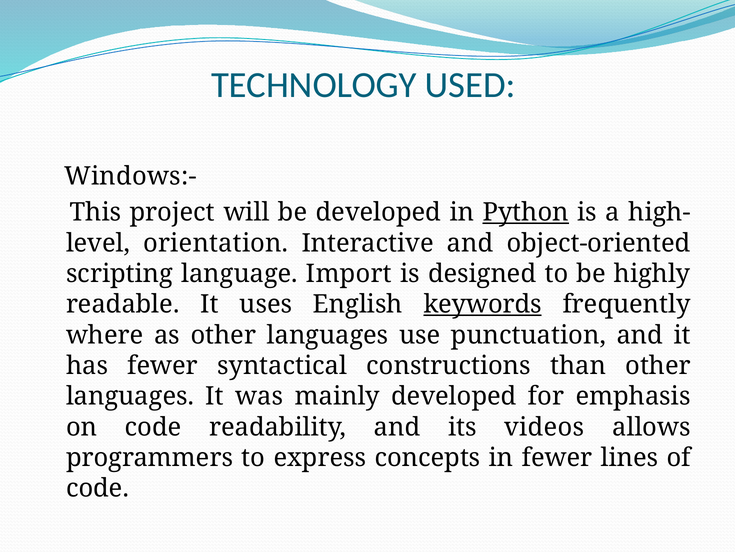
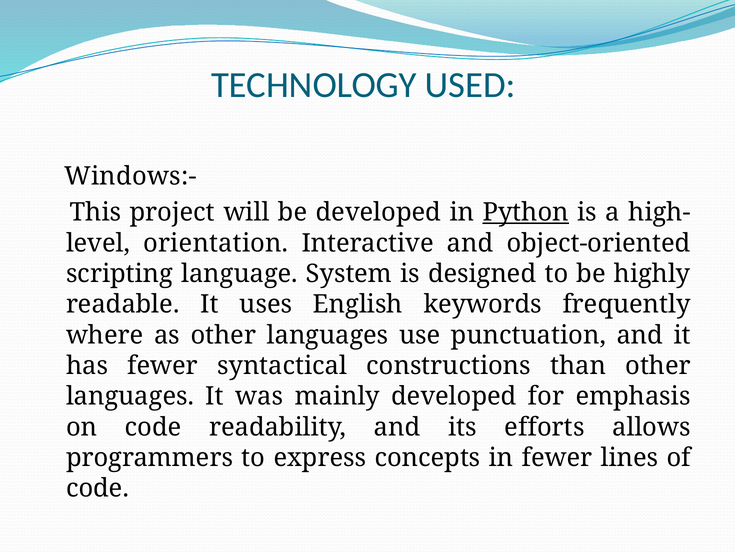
Import: Import -> System (349, 273)
keywords underline: present -> none (483, 304)
videos: videos -> efforts (544, 427)
